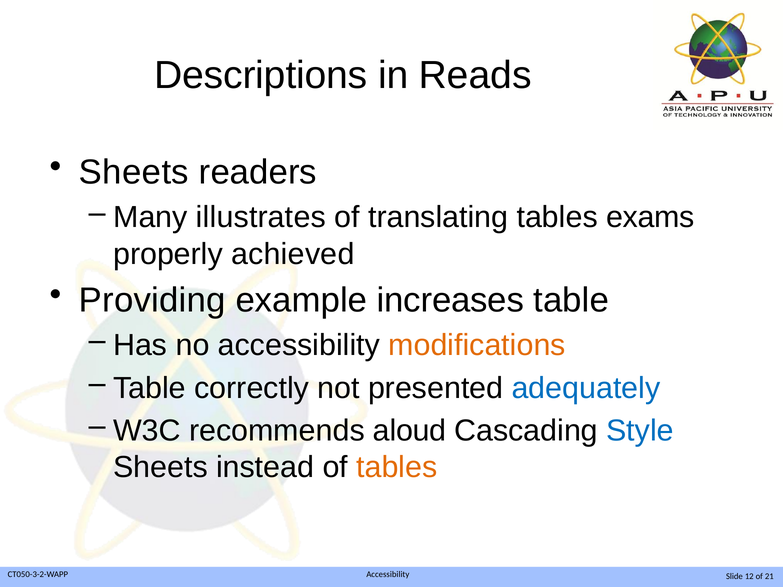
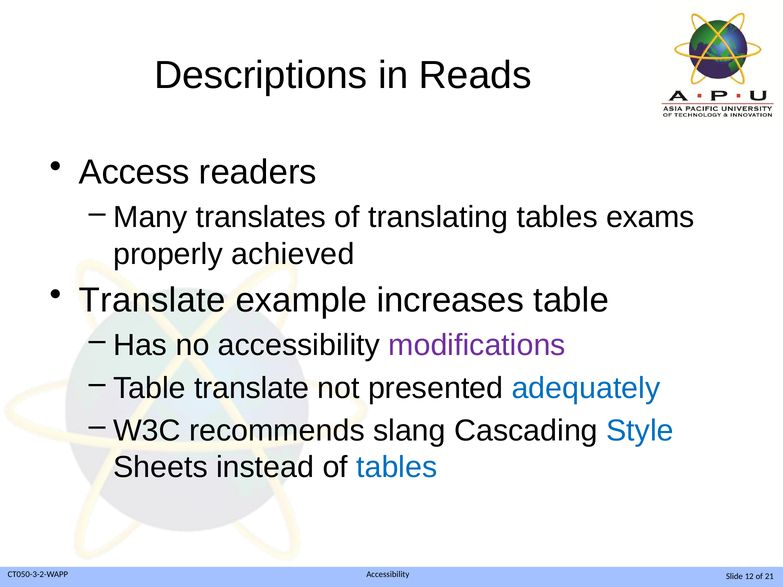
Sheets: Sheets -> Access (134, 173)
illustrates: illustrates -> translates (261, 218)
Providing: Providing -> Translate (152, 301)
modifications colour: orange -> purple (477, 345)
Table correctly: correctly -> translate (252, 388)
aloud: aloud -> slang (409, 431)
tables colour: orange -> blue (397, 467)
